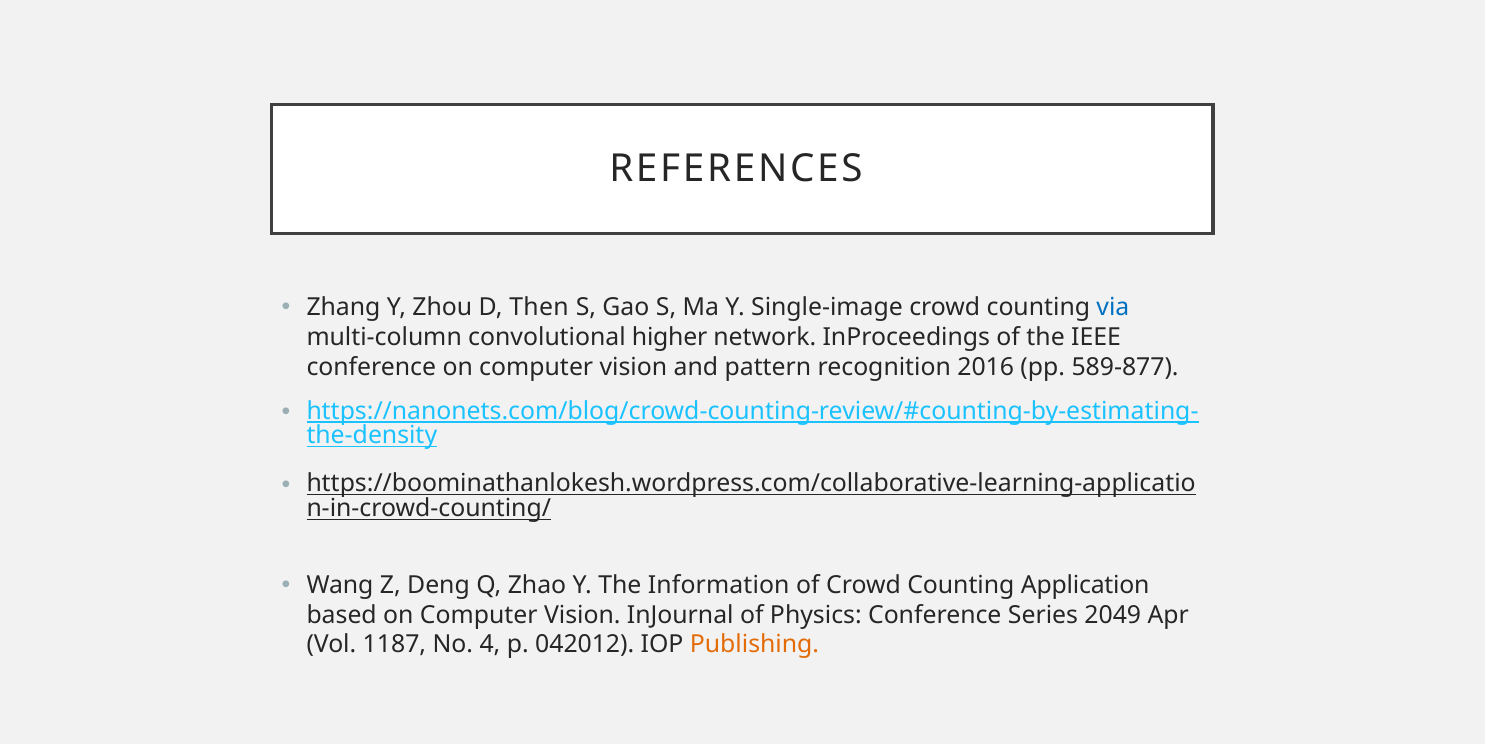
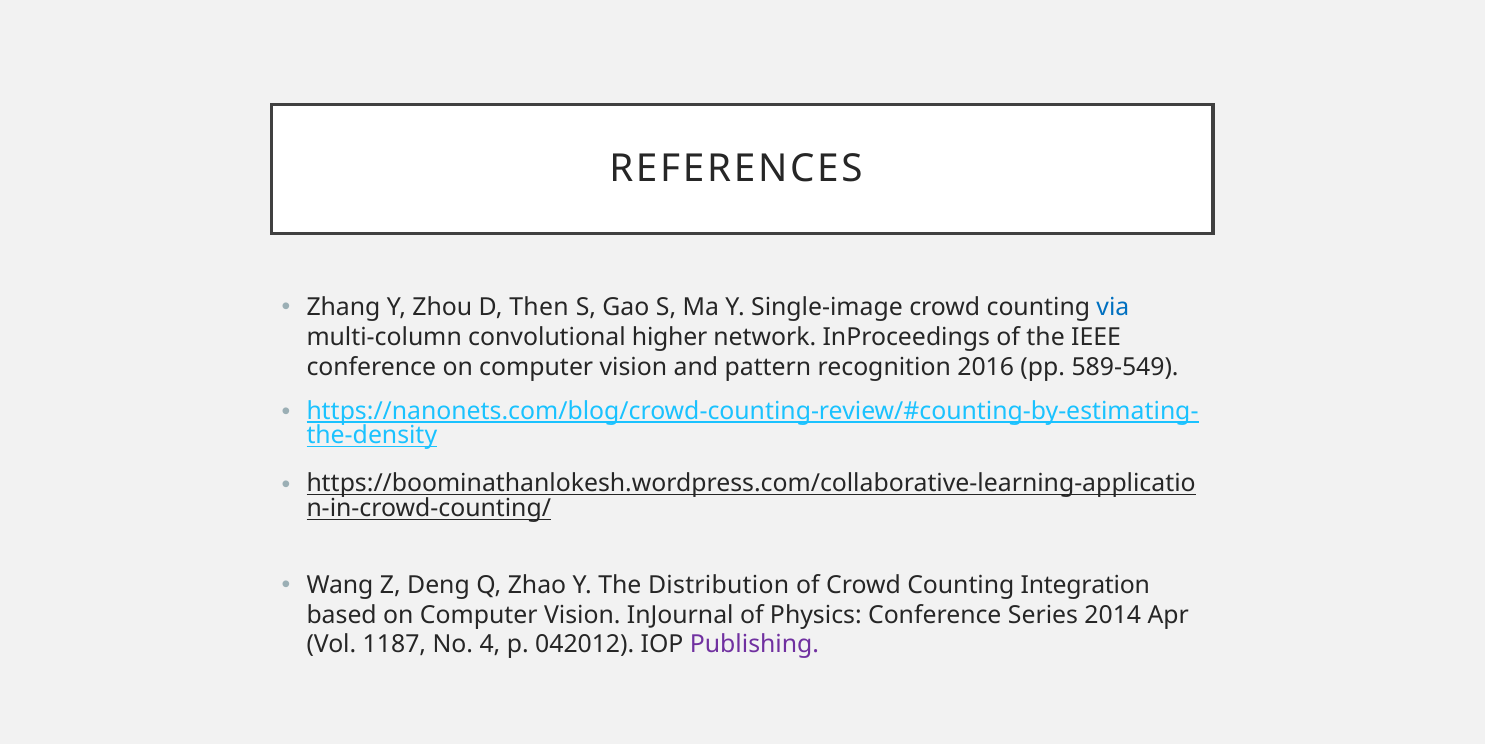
589-877: 589-877 -> 589-549 (1125, 368)
Information: Information -> Distribution (719, 586)
Application: Application -> Integration (1085, 586)
2049: 2049 -> 2014 (1113, 615)
Publishing colour: orange -> purple (754, 645)
